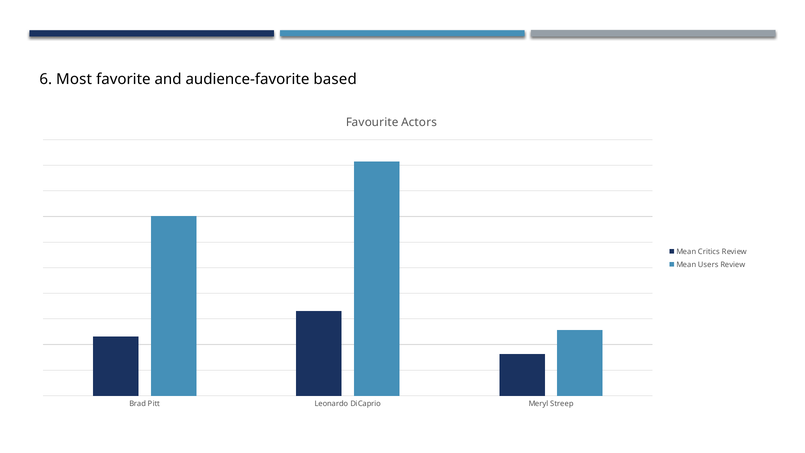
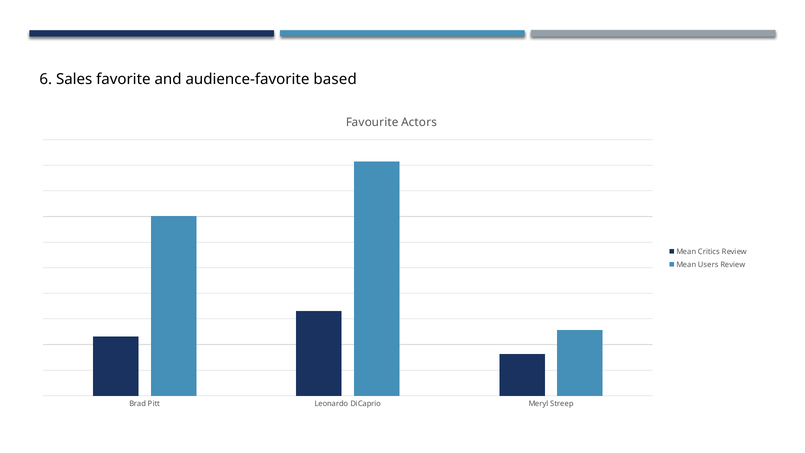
Most: Most -> Sales (74, 79)
